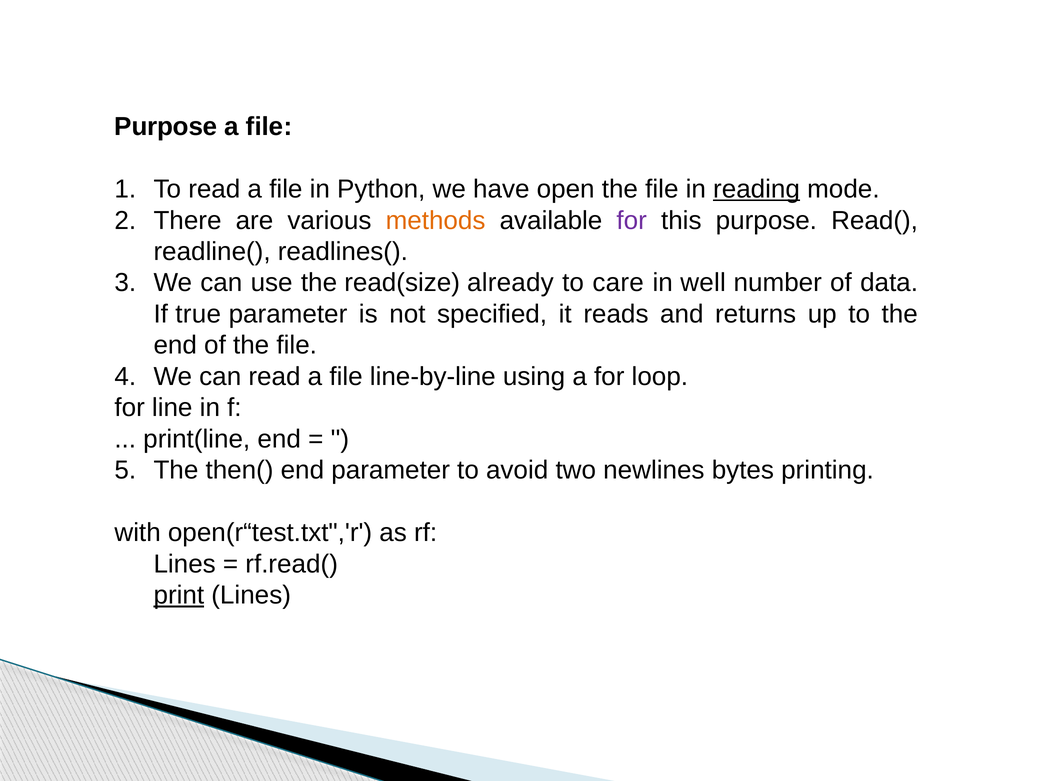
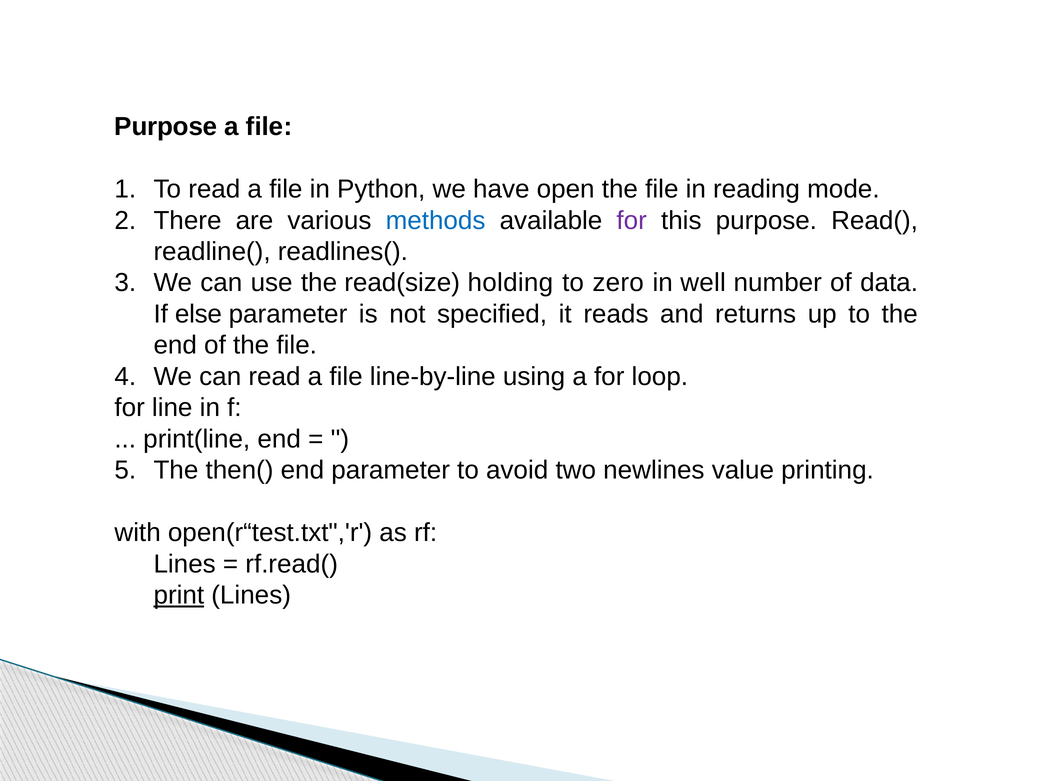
reading underline: present -> none (757, 189)
methods colour: orange -> blue (436, 221)
already: already -> holding (510, 283)
care: care -> zero (618, 283)
true: true -> else (198, 314)
bytes: bytes -> value (743, 471)
